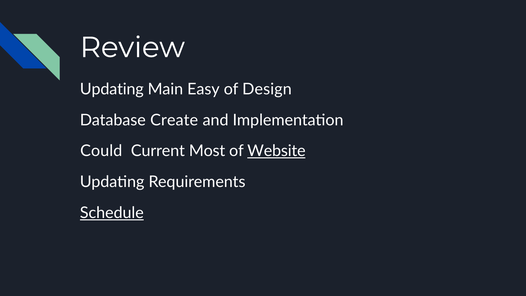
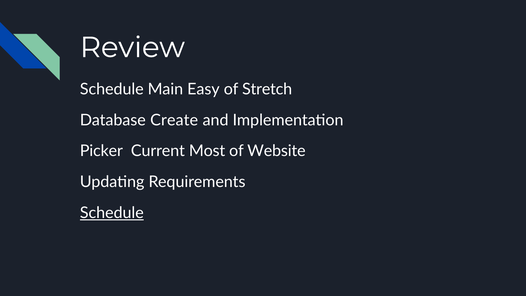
Updating: Updating -> Schedule (112, 89)
Design: Design -> Stretch (267, 89)
Could: Could -> Picker (101, 151)
Website underline: present -> none (276, 151)
